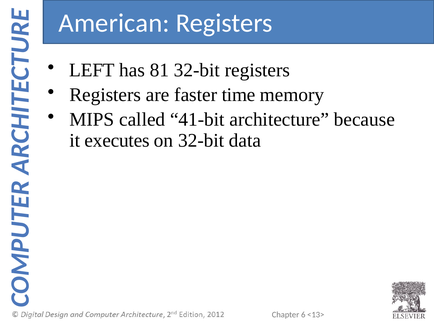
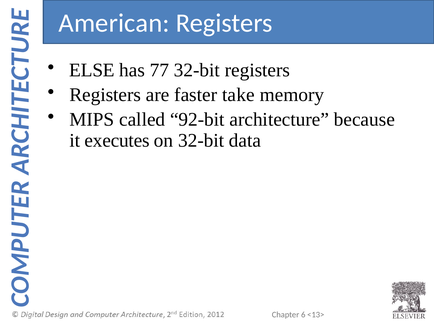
LEFT: LEFT -> ELSE (92, 70)
81: 81 -> 77 (159, 70)
time: time -> take (238, 95)
41-bit: 41-bit -> 92-bit (197, 120)
